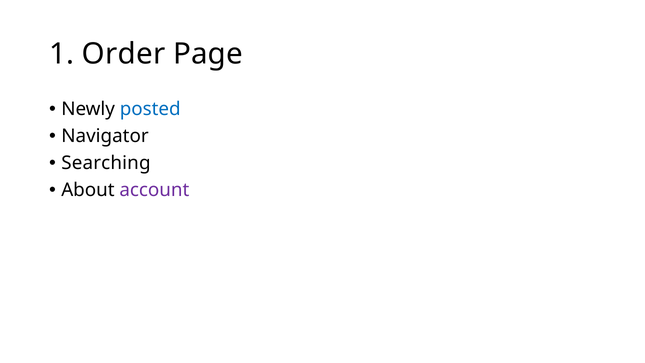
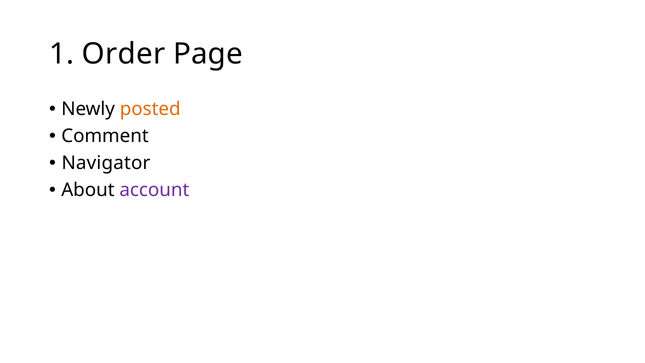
posted colour: blue -> orange (150, 109)
Navigator: Navigator -> Comment (105, 136)
Searching: Searching -> Navigator (106, 163)
